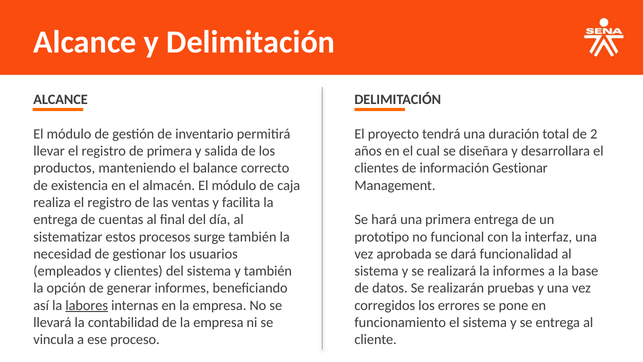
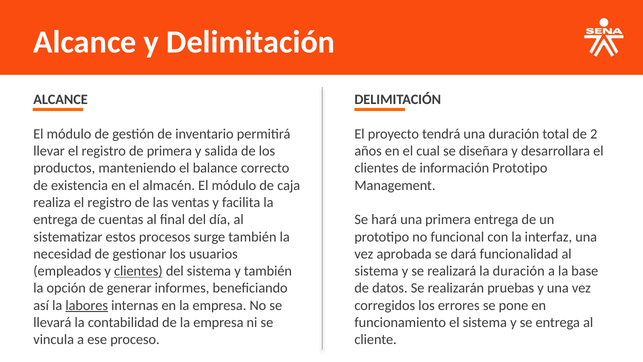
información Gestionar: Gestionar -> Prototipo (520, 168)
clientes underline: none -> present (138, 271)
la informes: informes -> duración (519, 271)
